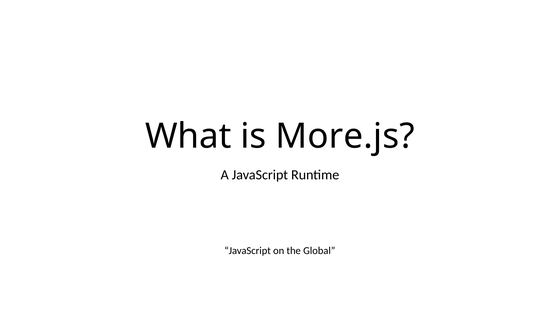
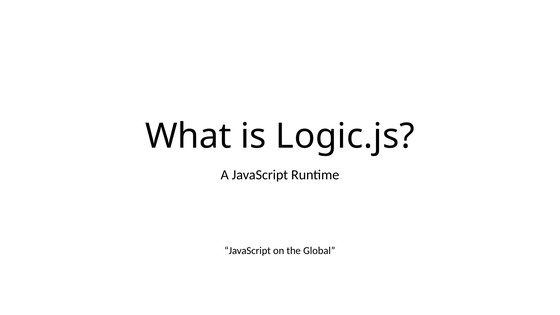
More.js: More.js -> Logic.js (345, 136)
